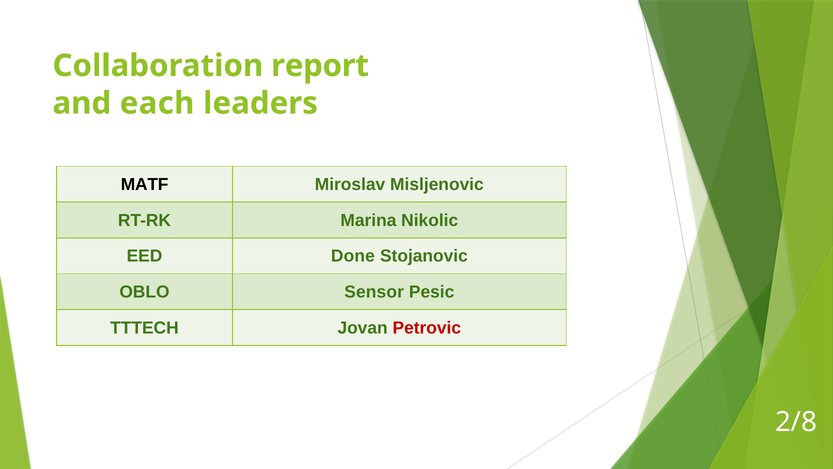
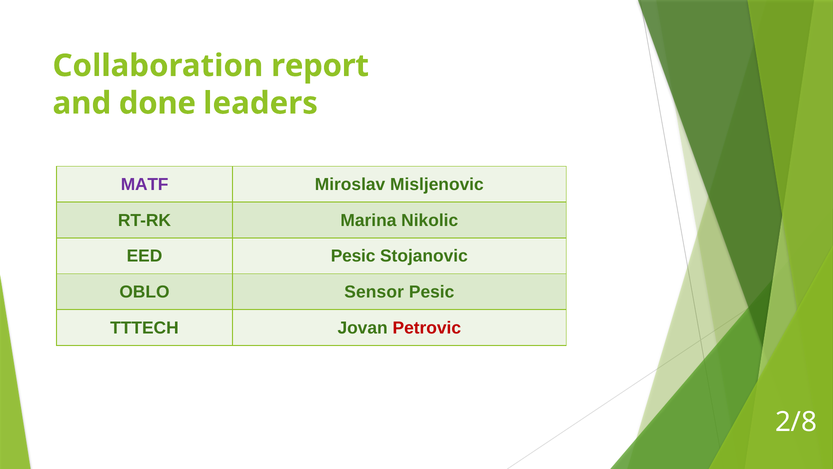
each: each -> done (157, 103)
MATF colour: black -> purple (145, 184)
EED Done: Done -> Pesic (353, 256)
